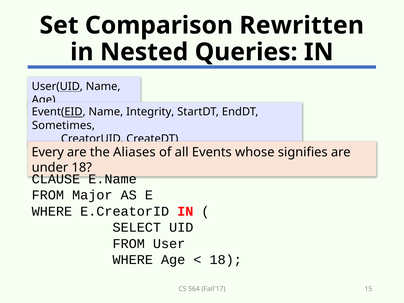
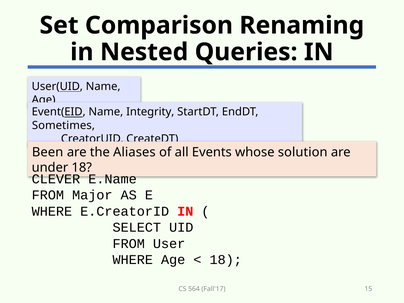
Rewritten: Rewritten -> Renaming (302, 25)
Every: Every -> Been (48, 152)
signifies: signifies -> solution (303, 152)
CLAUSE: CLAUSE -> CLEVER (56, 179)
